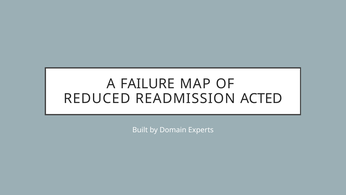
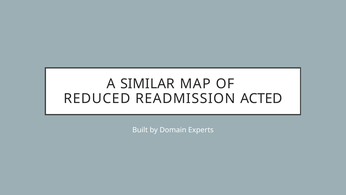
FAILURE: FAILURE -> SIMILAR (147, 84)
